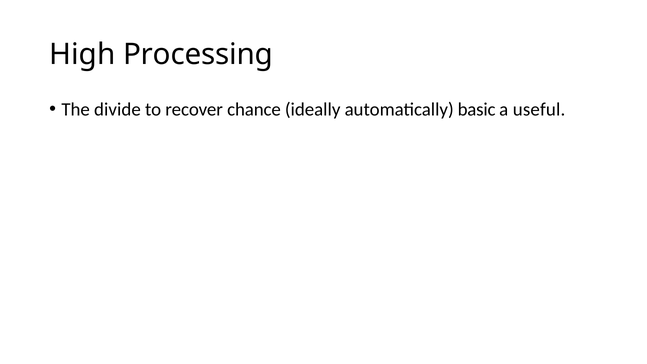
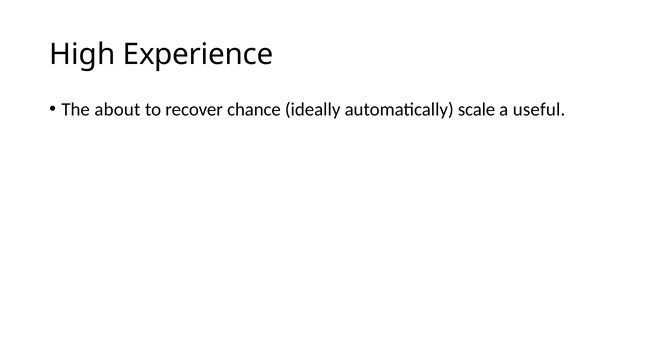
Processing: Processing -> Experience (198, 54)
divide: divide -> about (117, 109)
basic: basic -> scale (477, 109)
